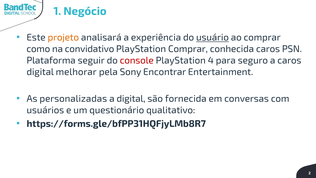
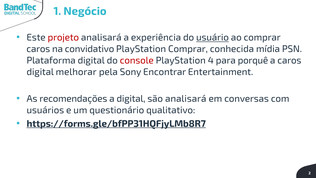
projeto colour: orange -> red (63, 38)
como: como -> caros (38, 49)
conhecida caros: caros -> mídia (268, 49)
Plataforma seguir: seguir -> digital (91, 60)
seguro: seguro -> porquê (253, 60)
personalizadas: personalizadas -> recomendações (73, 99)
são fornecida: fornecida -> analisará (186, 99)
https://forms.gle/bfPP31HQFjyLMb8R7 underline: none -> present (116, 124)
